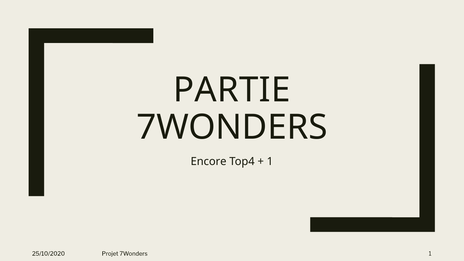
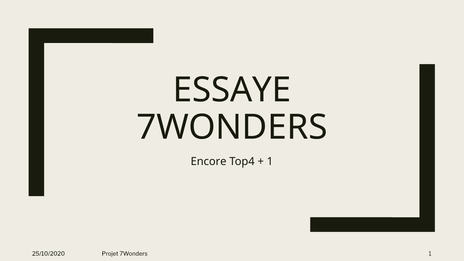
PARTIE: PARTIE -> ESSAYE (232, 90)
